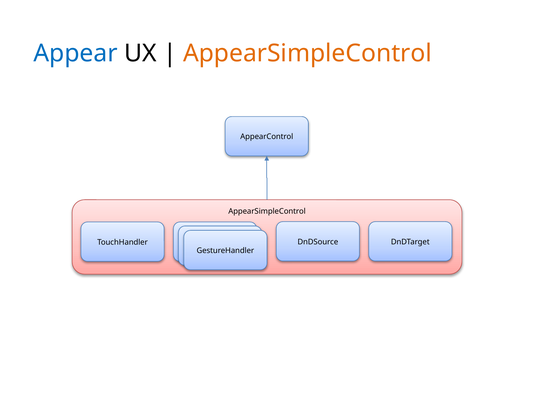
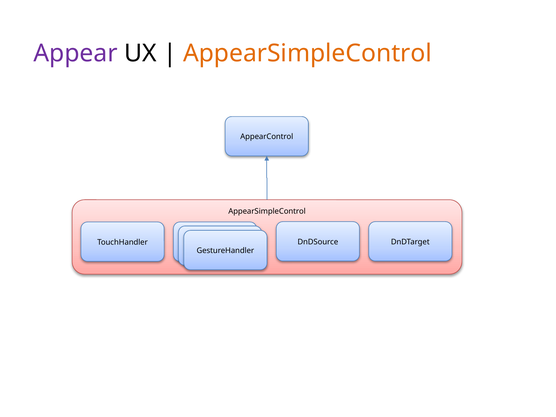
Appear colour: blue -> purple (75, 53)
